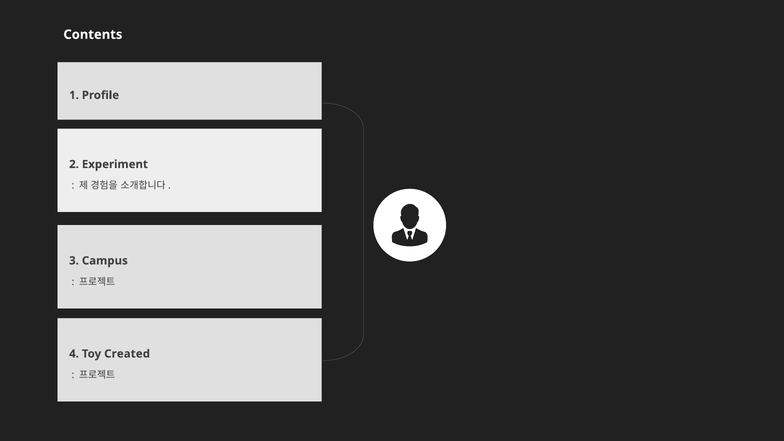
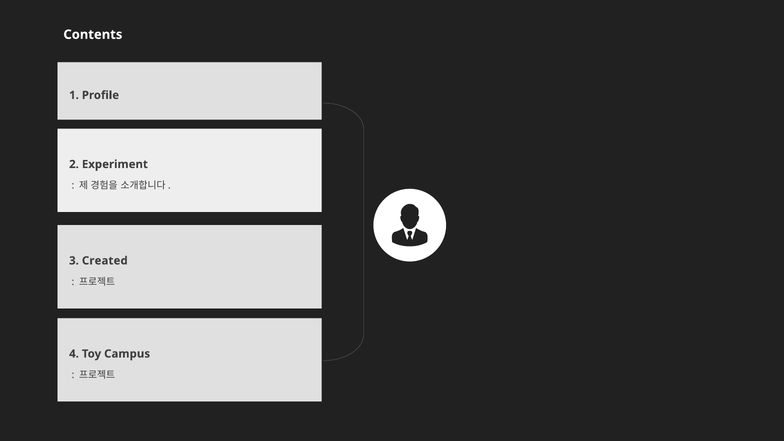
Campus: Campus -> Created (105, 261)
Created: Created -> Campus (127, 354)
